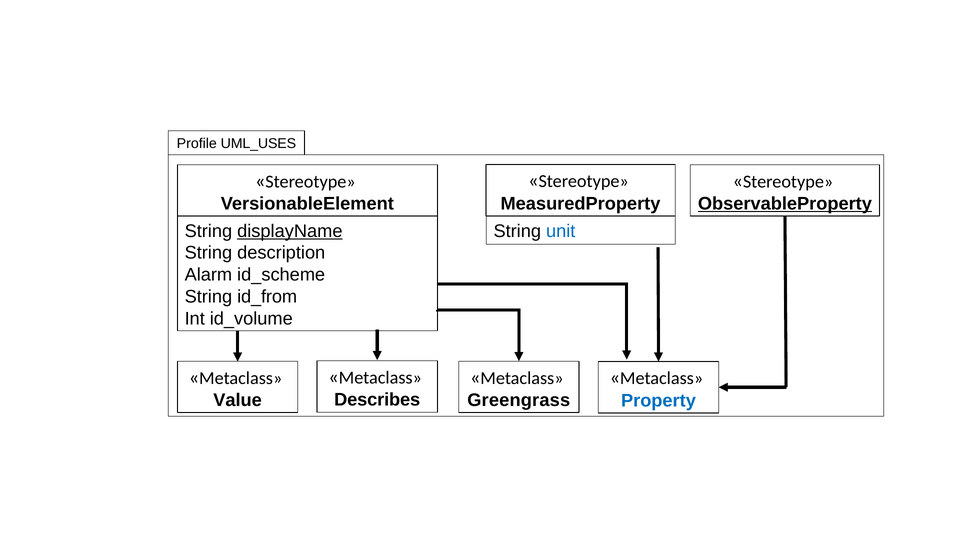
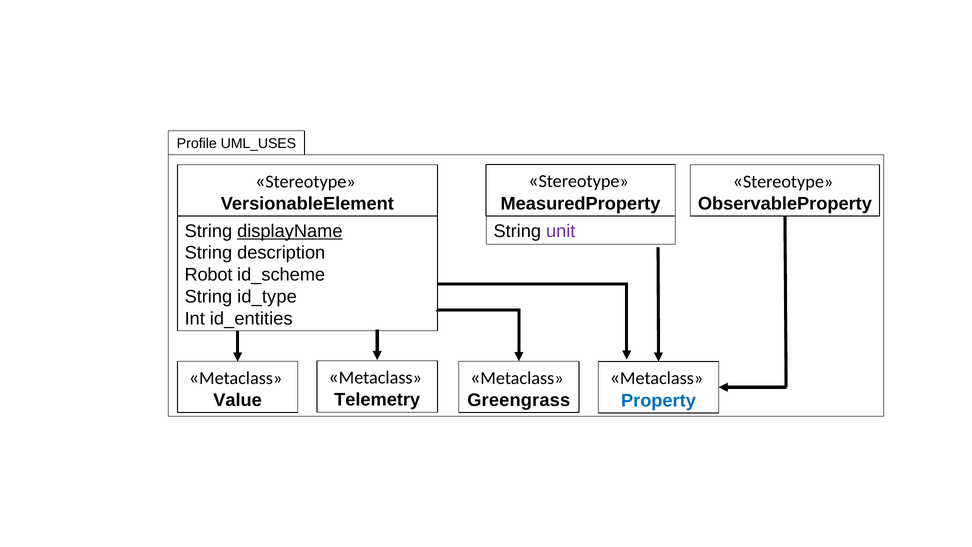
ObservableProperty underline: present -> none (785, 204)
unit colour: blue -> purple (561, 231)
Alarm: Alarm -> Robot (208, 275)
id_from: id_from -> id_type (267, 296)
id_volume: id_volume -> id_entities (251, 318)
Describes: Describes -> Telemetry (377, 400)
